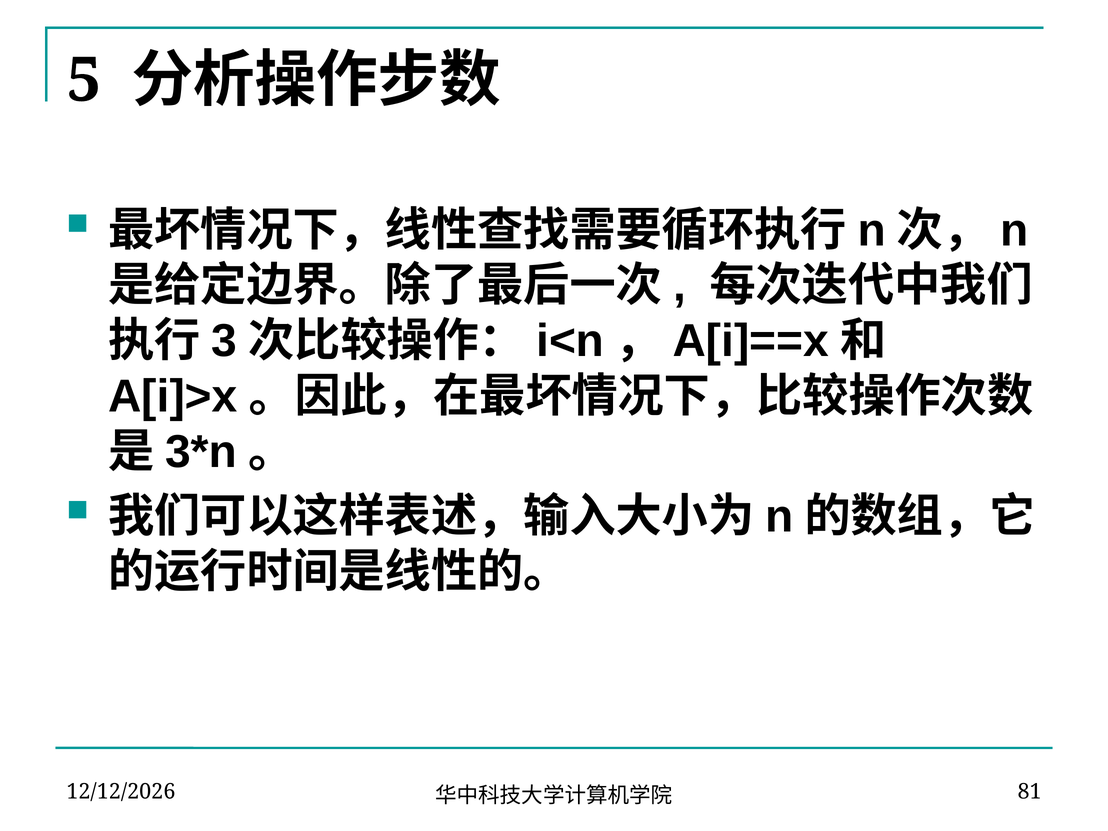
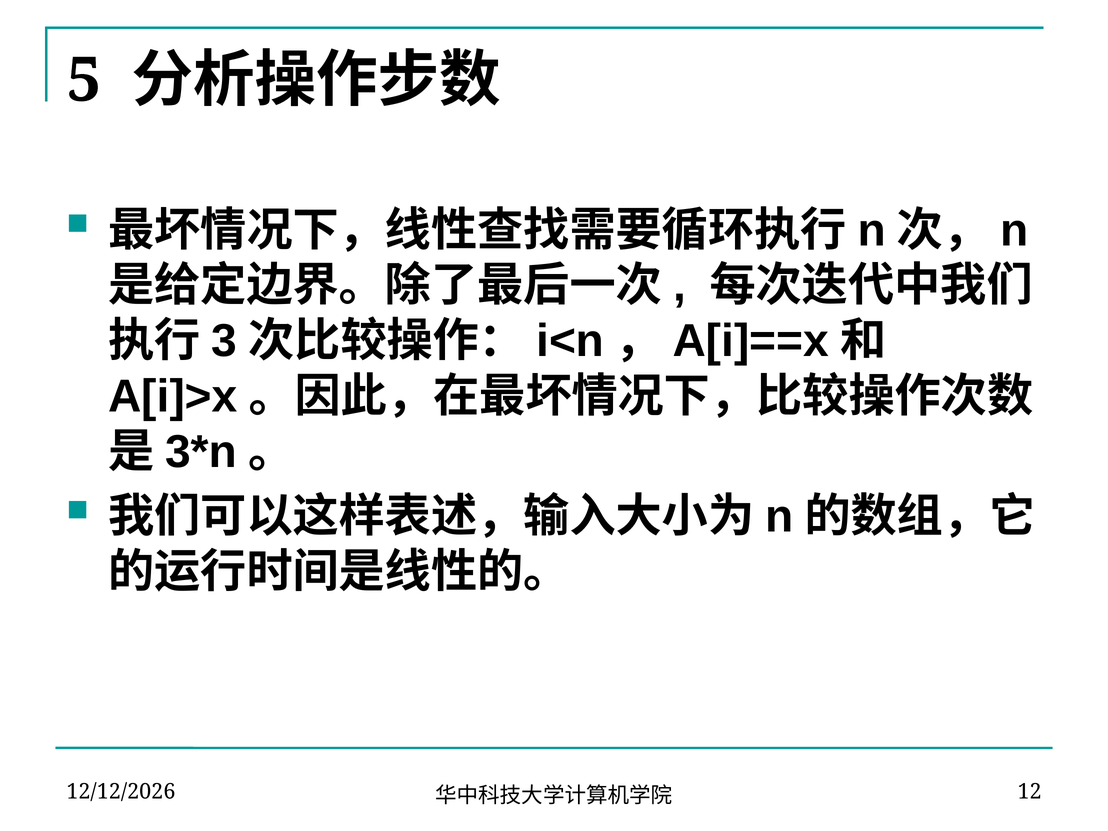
81: 81 -> 12 (1030, 791)
